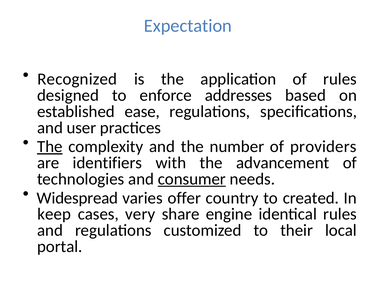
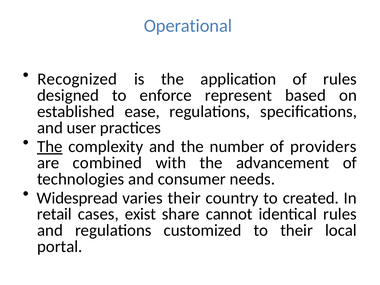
Expectation: Expectation -> Operational (188, 26)
addresses: addresses -> represent (238, 95)
identifiers: identifiers -> combined (107, 163)
consumer underline: present -> none (192, 179)
varies offer: offer -> their (184, 198)
keep: keep -> retail (54, 214)
very: very -> exist (140, 214)
engine: engine -> cannot (229, 214)
